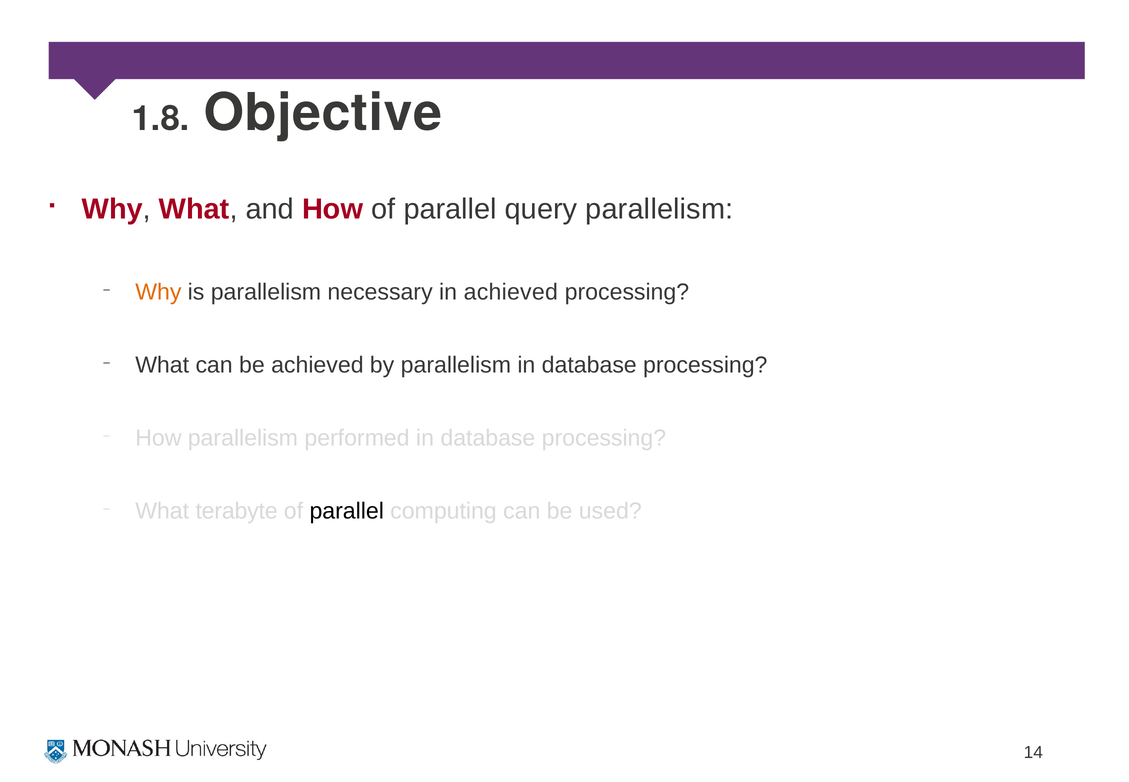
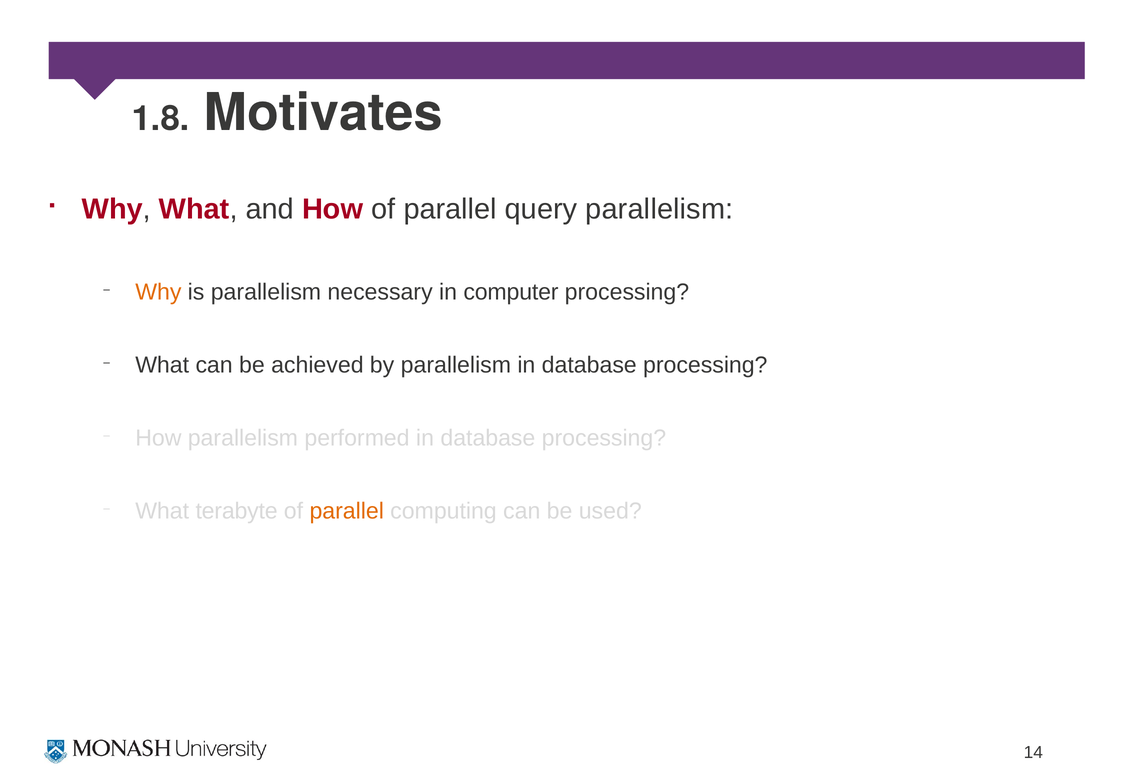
Objective: Objective -> Motivates (323, 113)
in achieved: achieved -> computer (511, 292)
parallel colour: black -> orange (347, 511)
